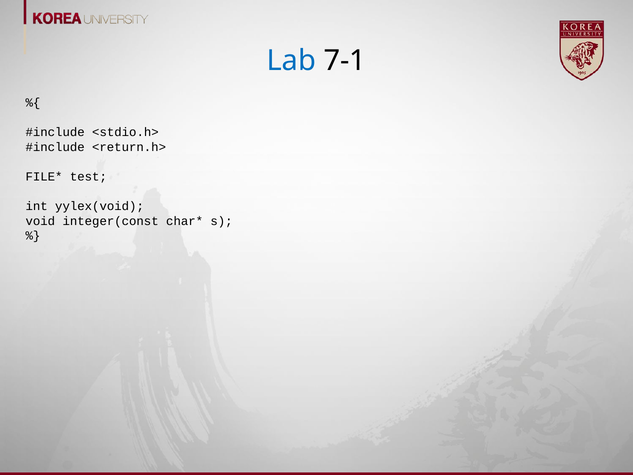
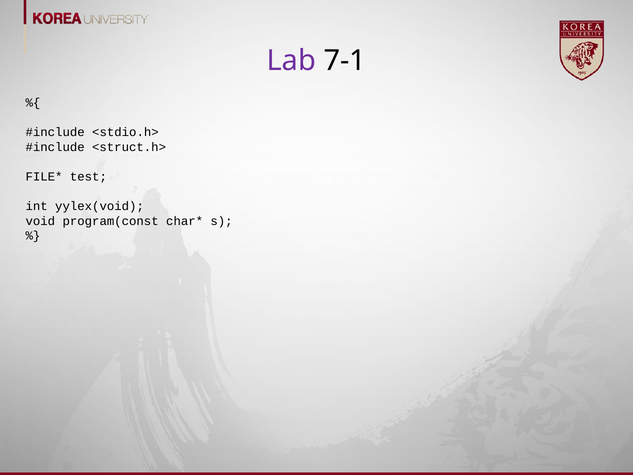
Lab colour: blue -> purple (291, 61)
<return.h>: <return.h> -> <struct.h> (129, 147)
integer(const: integer(const -> program(const (111, 221)
